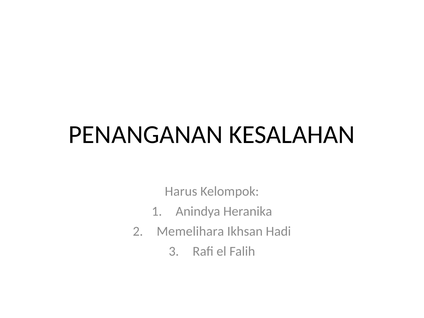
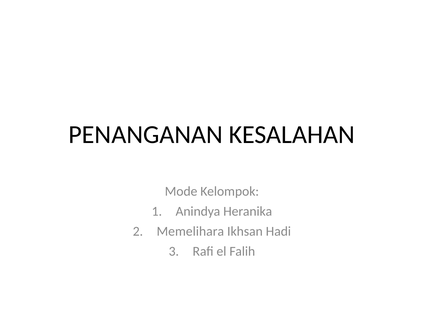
Harus: Harus -> Mode (181, 191)
